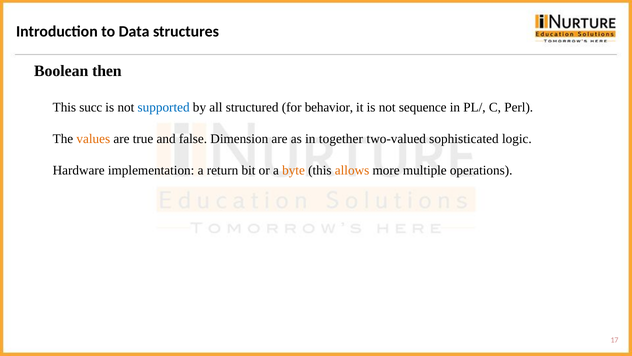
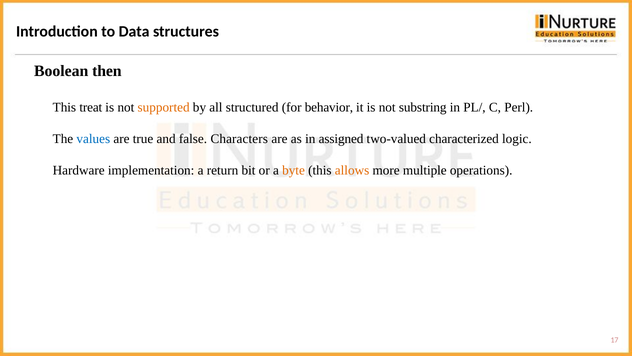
succ: succ -> treat (91, 107)
supported colour: blue -> orange (164, 107)
sequence: sequence -> substring (423, 107)
values colour: orange -> blue (93, 139)
Dimension: Dimension -> Characters (239, 139)
together: together -> assigned (341, 139)
sophisticated: sophisticated -> characterized (464, 139)
